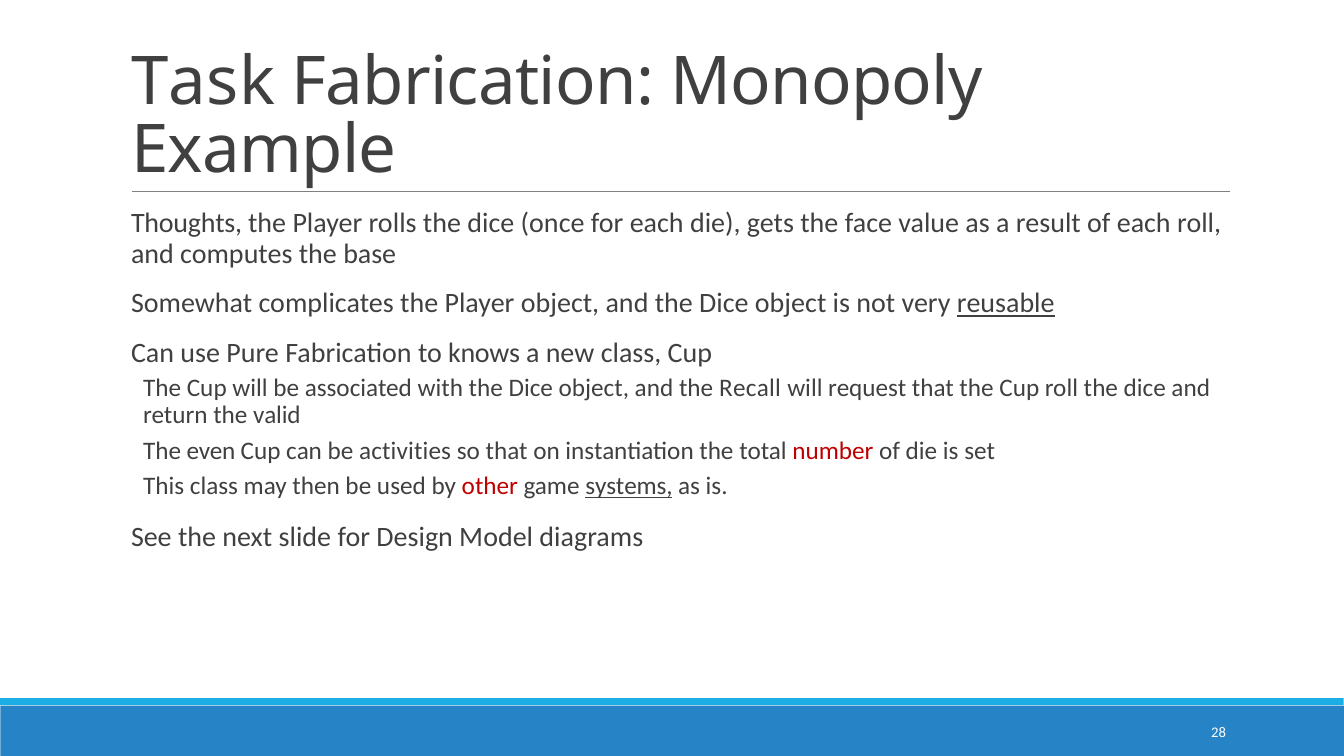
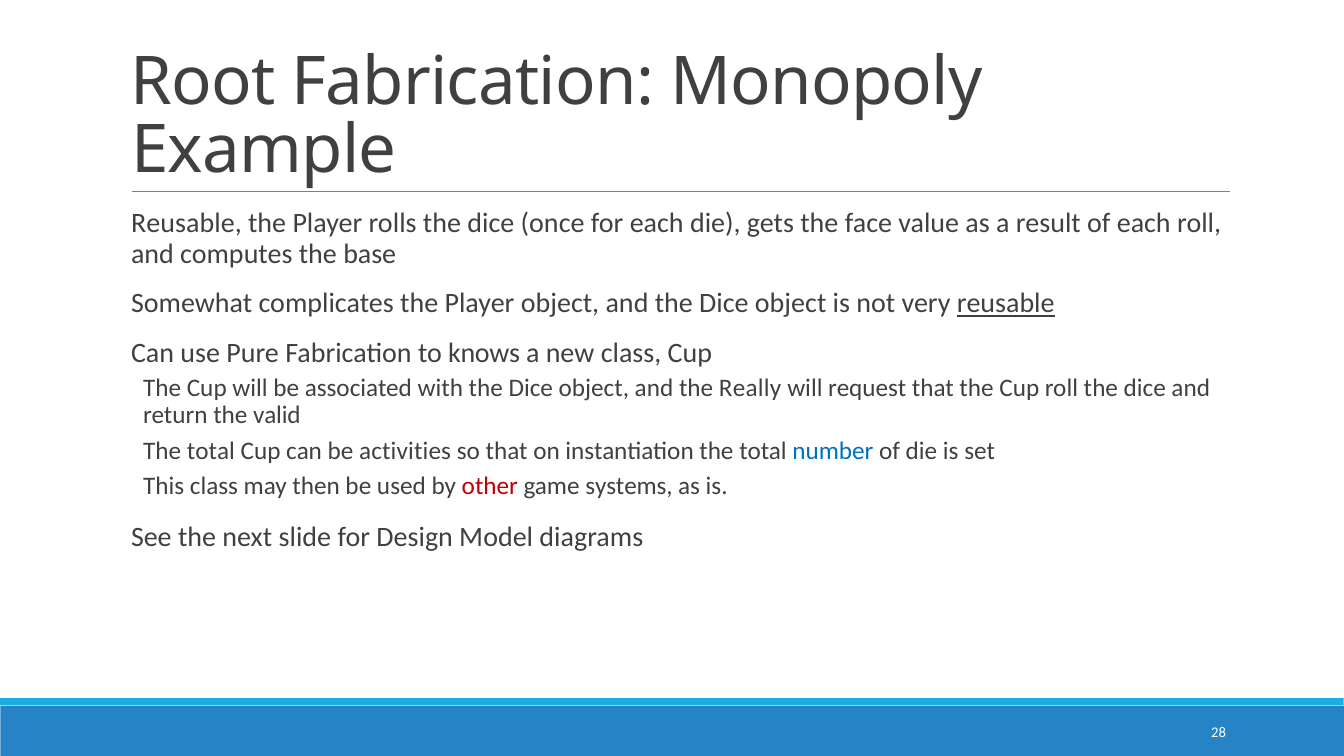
Task: Task -> Root (203, 82)
Thoughts: Thoughts -> Reusable (186, 224)
Recall: Recall -> Really (750, 388)
even: even -> total (211, 451)
number colour: red -> blue (833, 451)
systems underline: present -> none (629, 486)
